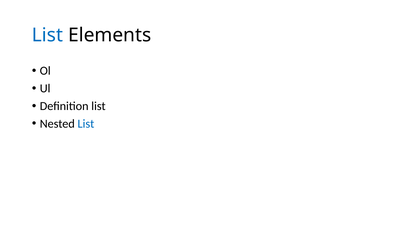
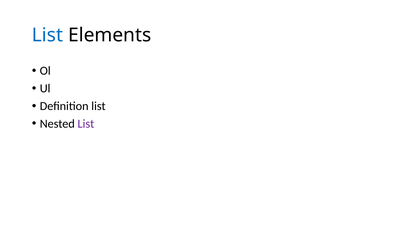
List colour: blue -> purple (86, 124)
